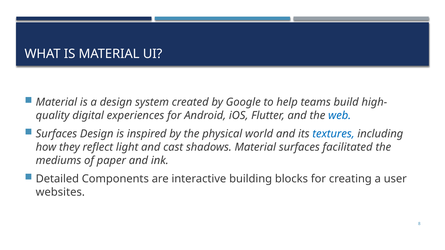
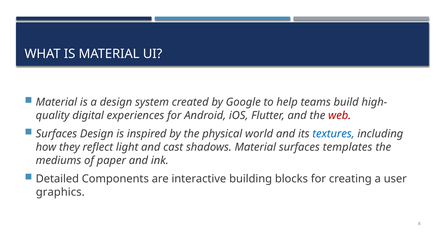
web colour: blue -> red (340, 116)
facilitated: facilitated -> templates (348, 147)
websites: websites -> graphics (60, 193)
